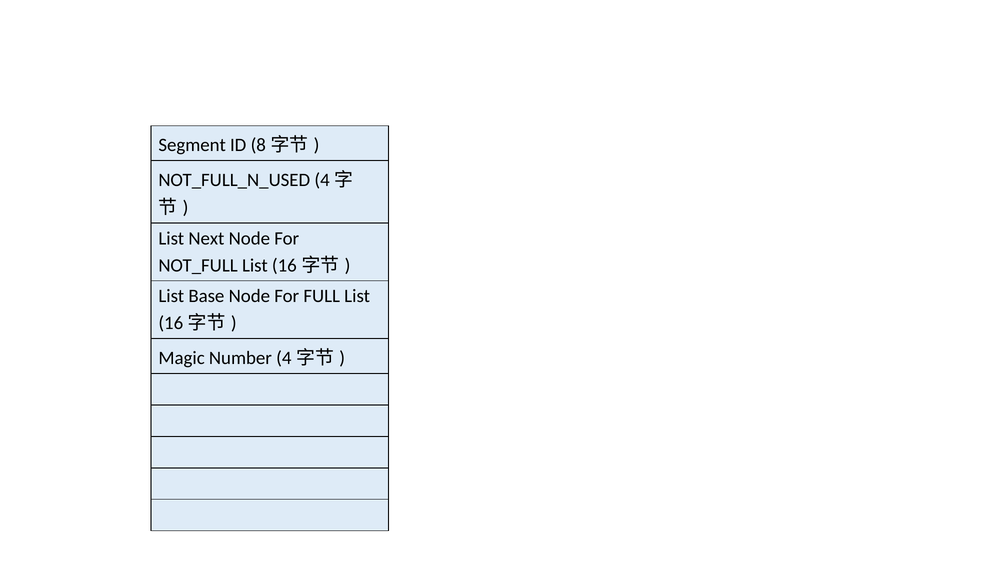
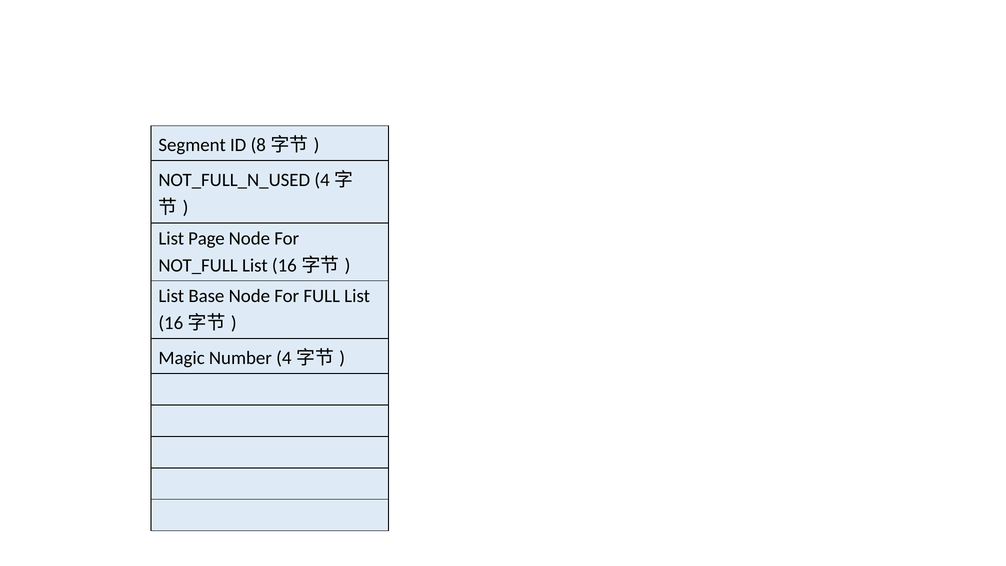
Next: Next -> Page (206, 238)
